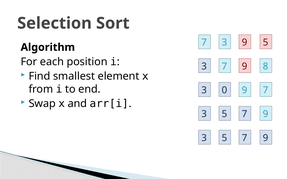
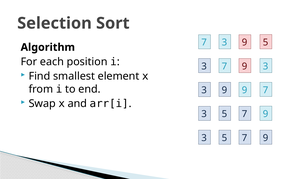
3 7 9 8: 8 -> 3 (266, 66)
0: 0 -> 9 (224, 90)
